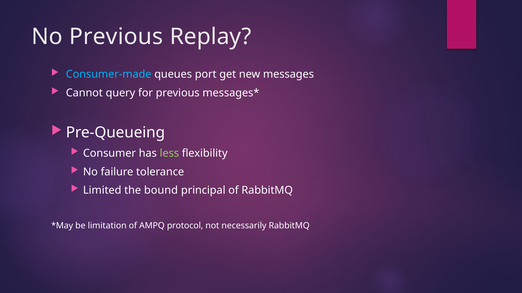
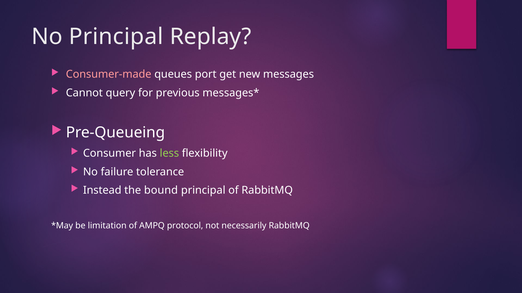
No Previous: Previous -> Principal (116, 37)
Consumer-made colour: light blue -> pink (109, 74)
Limited: Limited -> Instead (102, 191)
